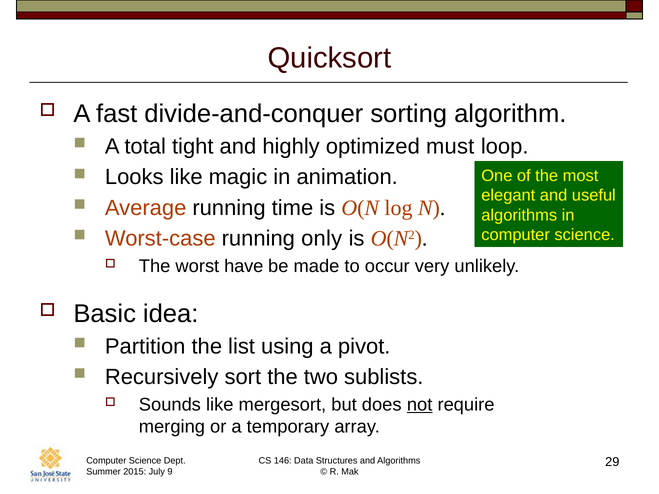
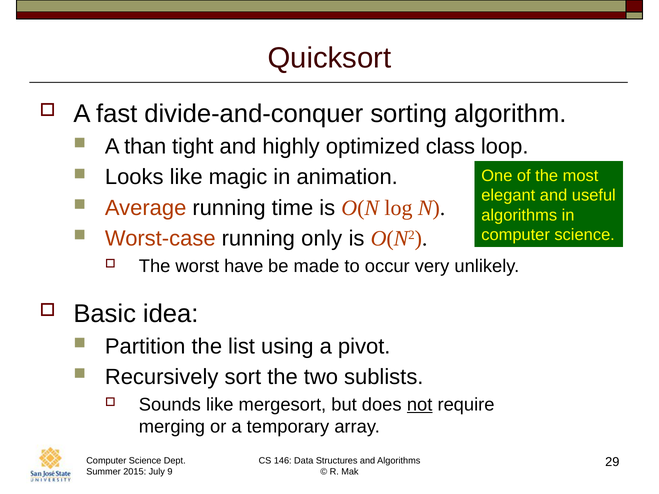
total: total -> than (145, 147)
must: must -> class (450, 147)
